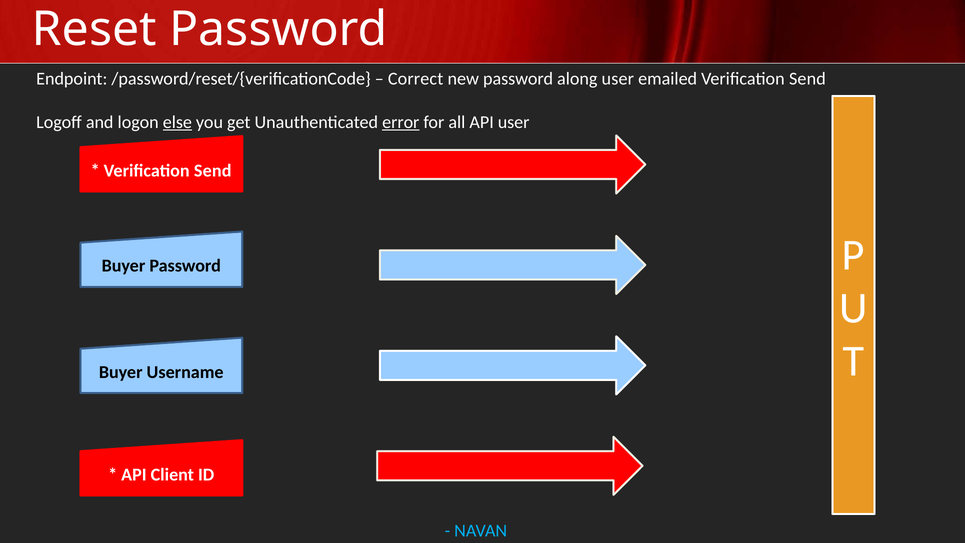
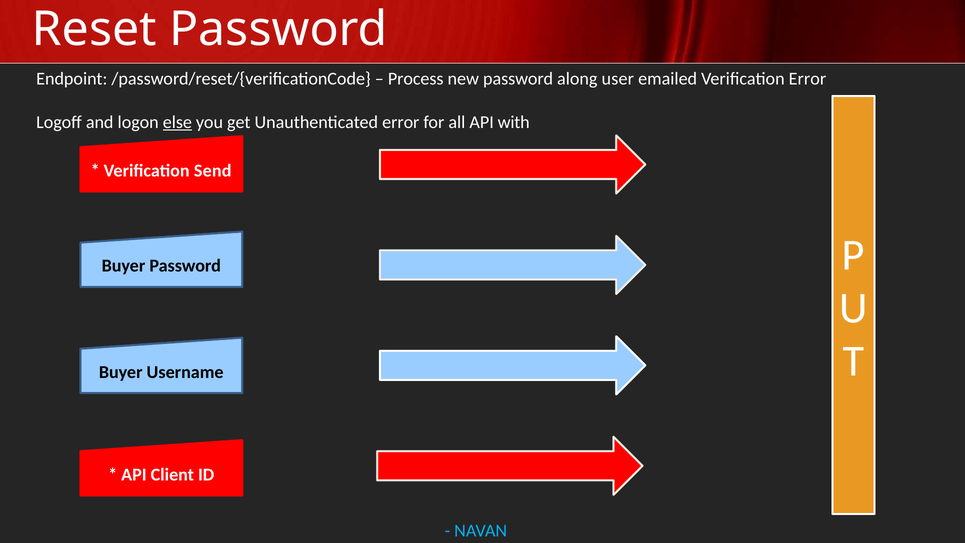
Correct: Correct -> Process (416, 79)
emailed Verification Send: Send -> Error (807, 79)
error underline: present -> none (401, 122)
API user: user -> with (514, 122)
